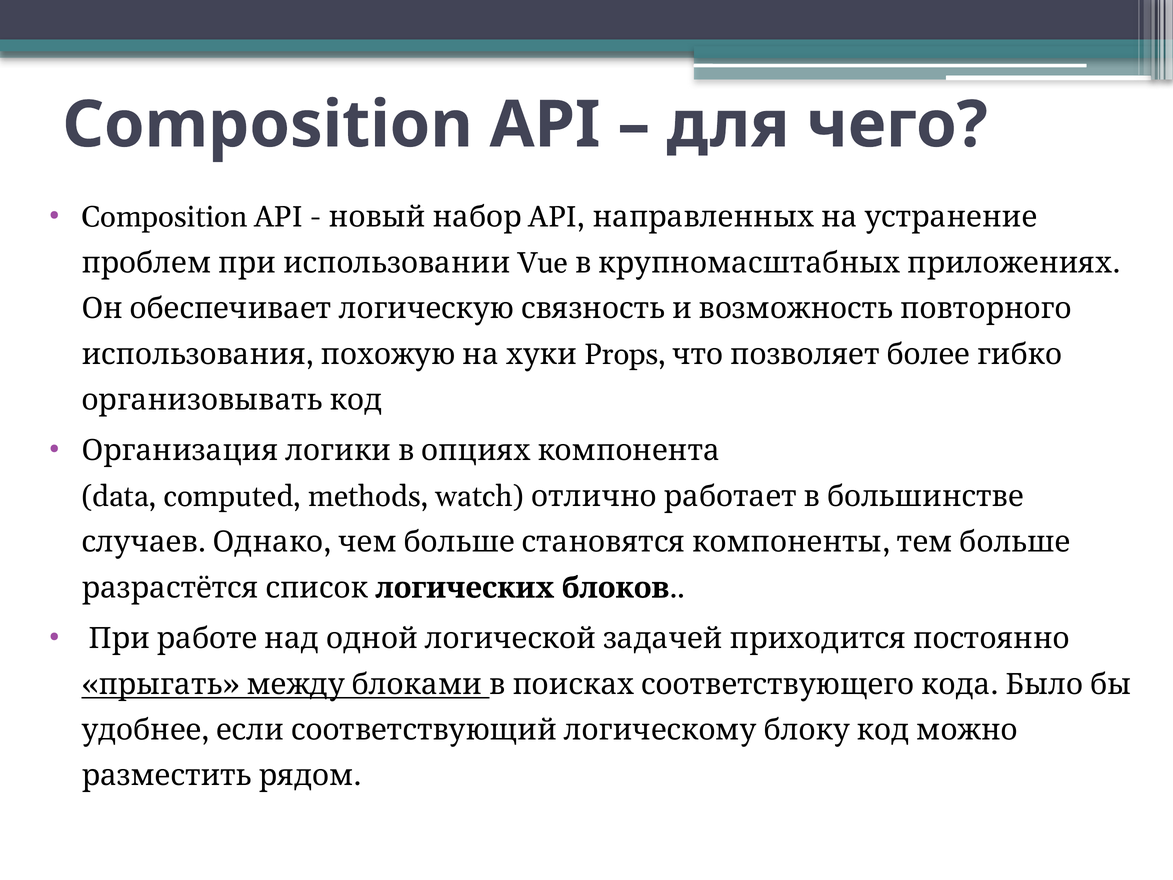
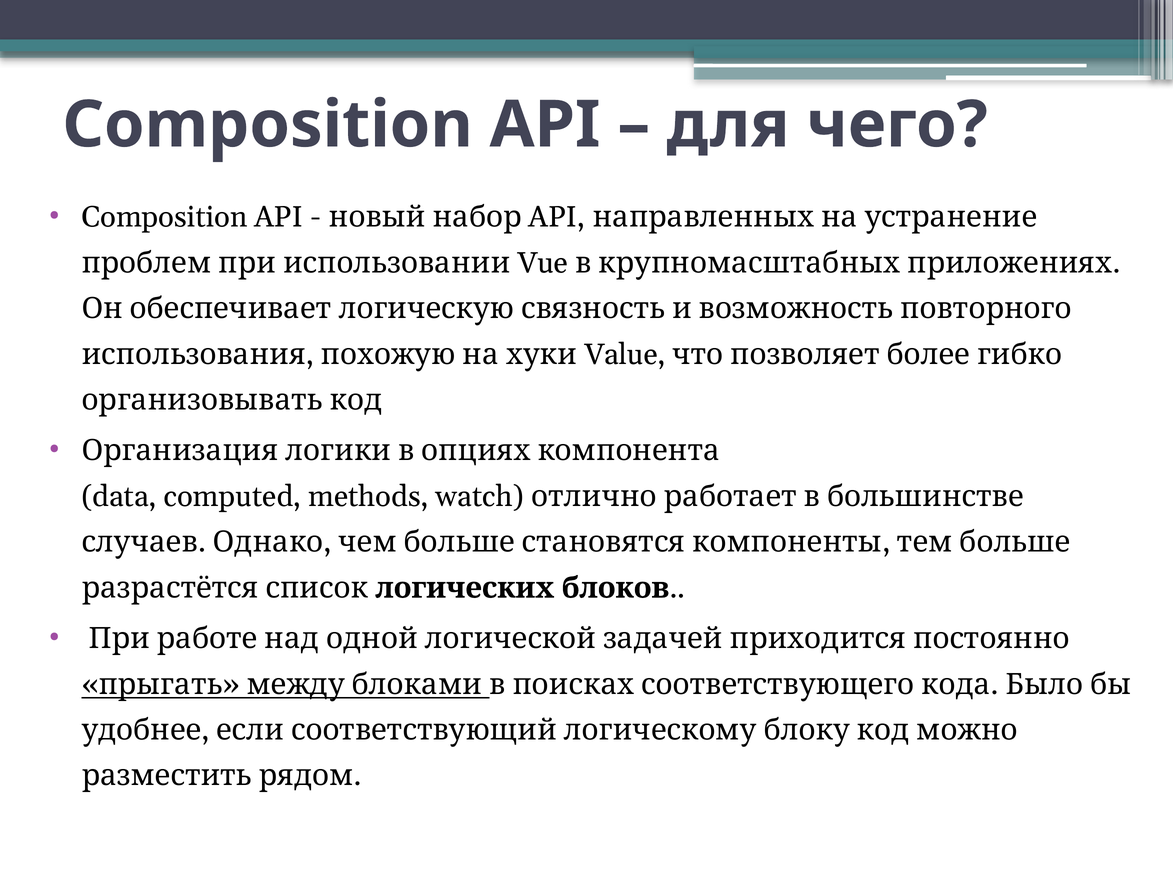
Props: Props -> Value (625, 354)
